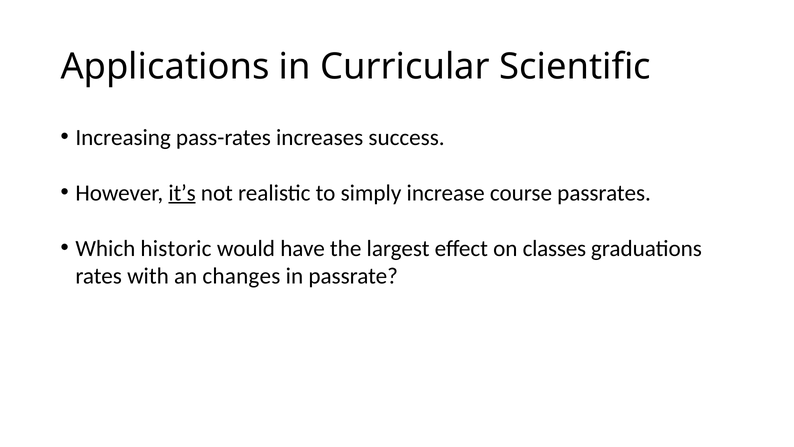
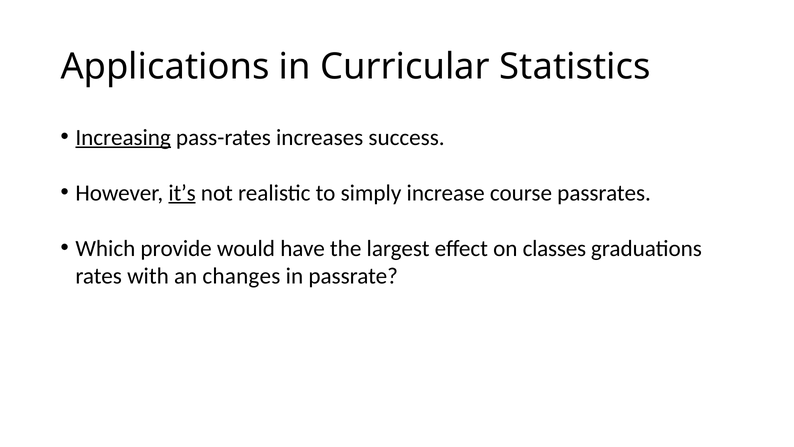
Scientific: Scientific -> Statistics (575, 67)
Increasing underline: none -> present (123, 137)
historic: historic -> provide (176, 248)
